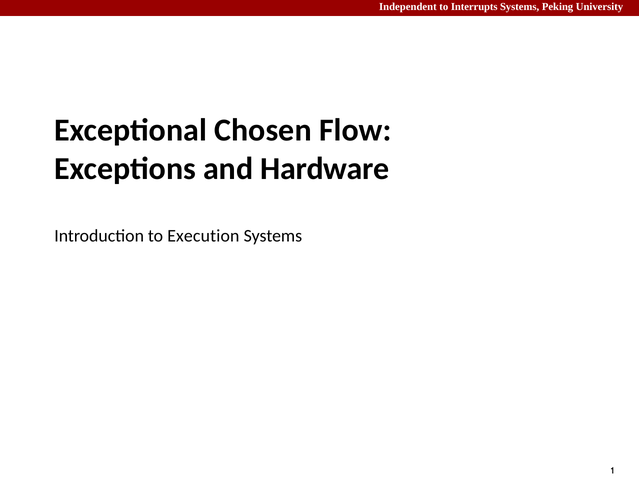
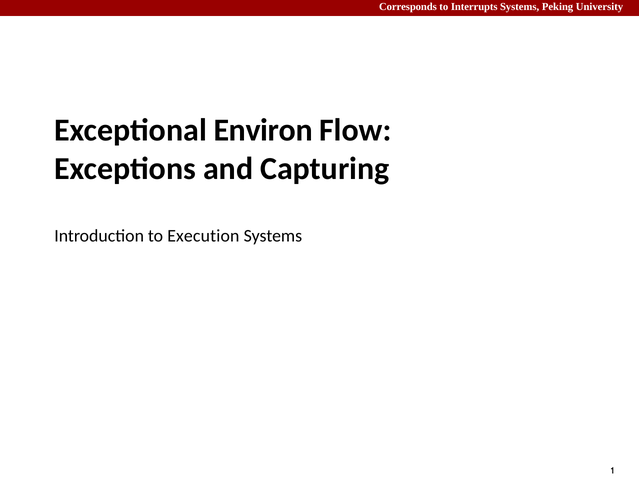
Independent: Independent -> Corresponds (408, 7)
Chosen: Chosen -> Environ (263, 131)
Hardware: Hardware -> Capturing (325, 169)
